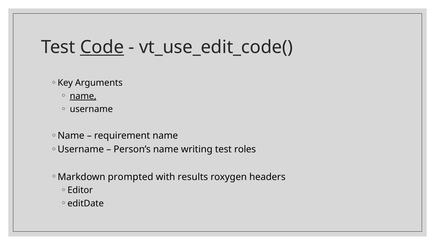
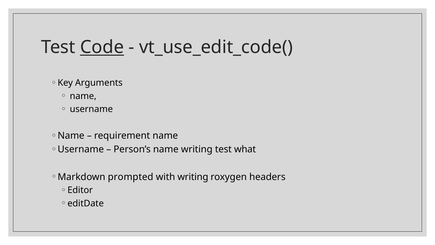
name underline: present -> none (83, 96)
roles: roles -> what (245, 149)
with results: results -> writing (193, 177)
